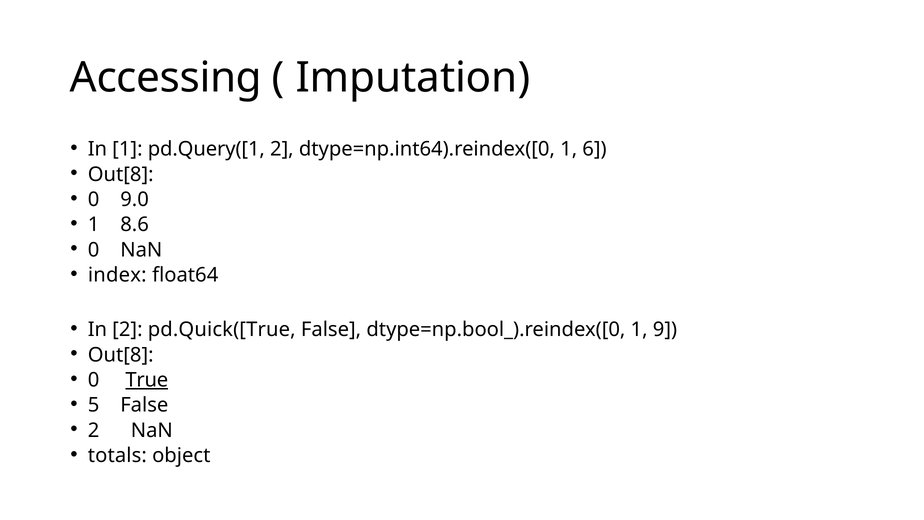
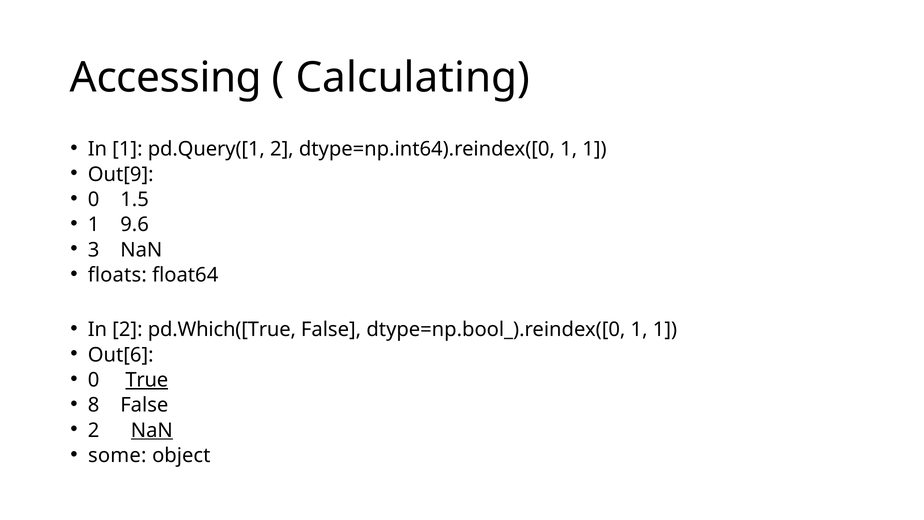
Imputation: Imputation -> Calculating (413, 78)
dtype=np.int64).reindex([0 1 6: 6 -> 1 (595, 149)
Out[8: Out[8 -> Out[9 (121, 174)
9.0: 9.0 -> 1.5 (135, 199)
8.6: 8.6 -> 9.6 (135, 225)
0: 0 -> 3 (94, 250)
index: index -> floats (117, 275)
pd.Quick([True: pd.Quick([True -> pd.Which([True (222, 330)
dtype=np.bool_).reindex([0 1 9: 9 -> 1 (665, 330)
Out[8: Out[8 -> Out[6 (121, 355)
5: 5 -> 8 (94, 405)
NaN underline: none -> present (152, 430)
totals: totals -> some (117, 455)
